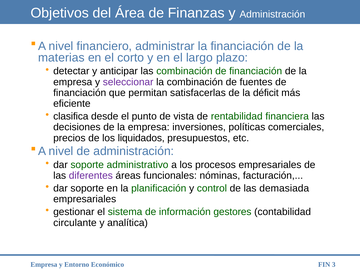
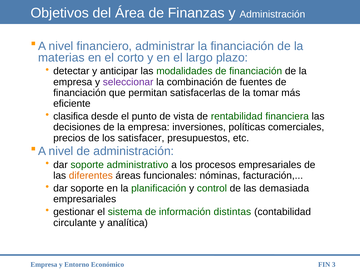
las combinación: combinación -> modalidades (184, 71)
déficit: déficit -> tomar (266, 93)
liquidados: liquidados -> satisfacer (141, 138)
diferentes colour: purple -> orange (91, 176)
gestores: gestores -> distintas (232, 212)
